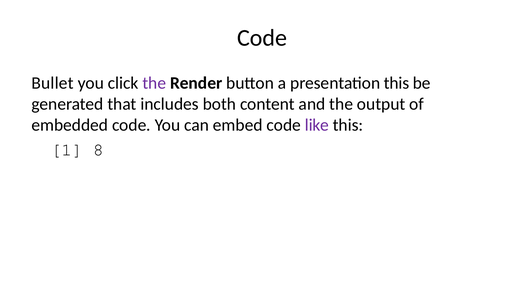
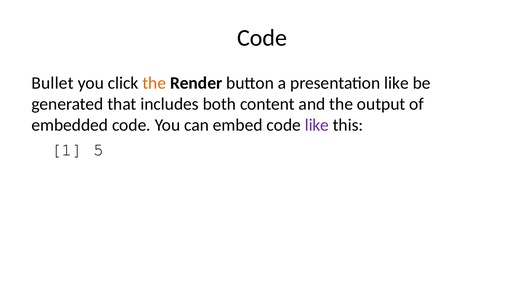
the colour: purple -> orange (154, 83)
presentation this: this -> like (397, 83)
8: 8 -> 5 (98, 149)
